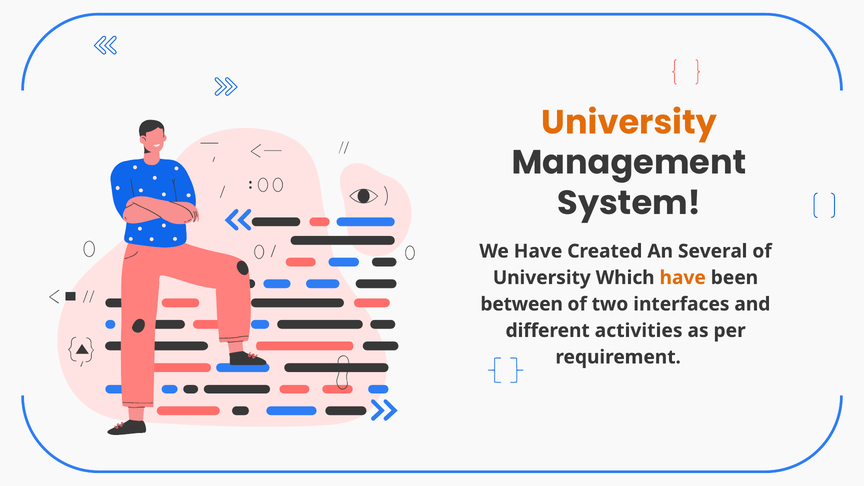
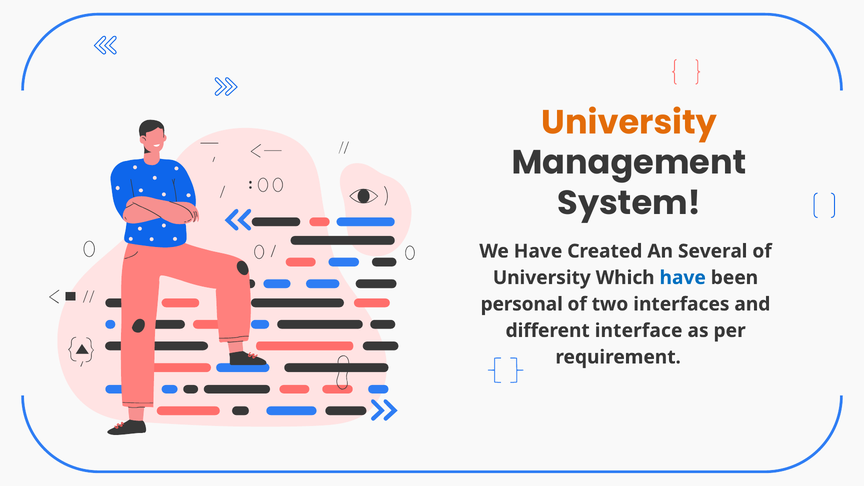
have colour: orange -> blue (683, 278)
between: between -> personal (522, 304)
activities: activities -> interface (639, 331)
